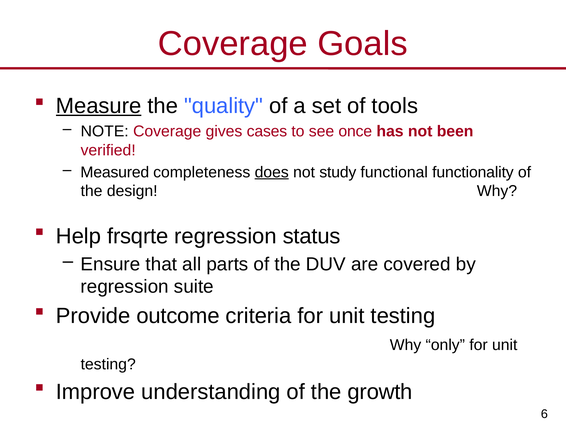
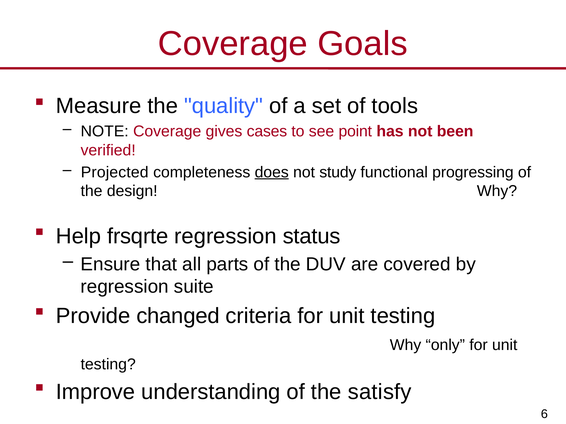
Measure underline: present -> none (99, 106)
once: once -> point (355, 131)
Measured: Measured -> Projected (115, 172)
functionality: functionality -> progressing (473, 172)
outcome: outcome -> changed (178, 316)
growth: growth -> satisfy (380, 392)
